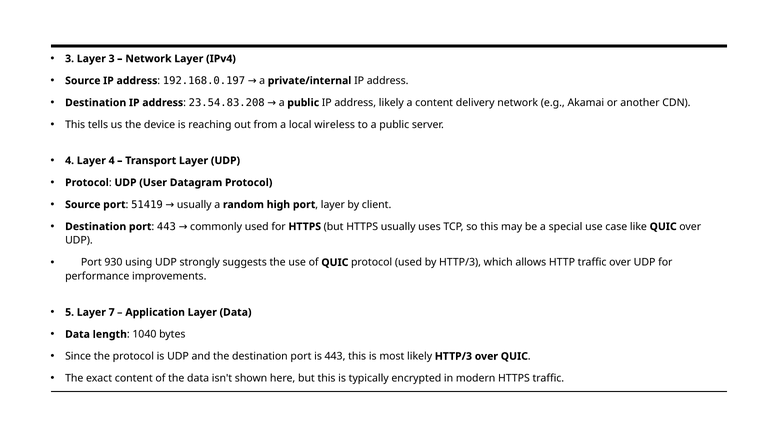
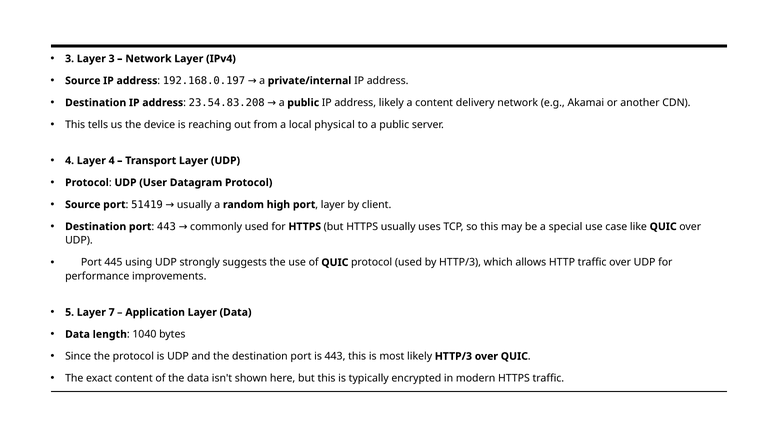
wireless: wireless -> physical (335, 125)
930: 930 -> 445 (113, 263)
